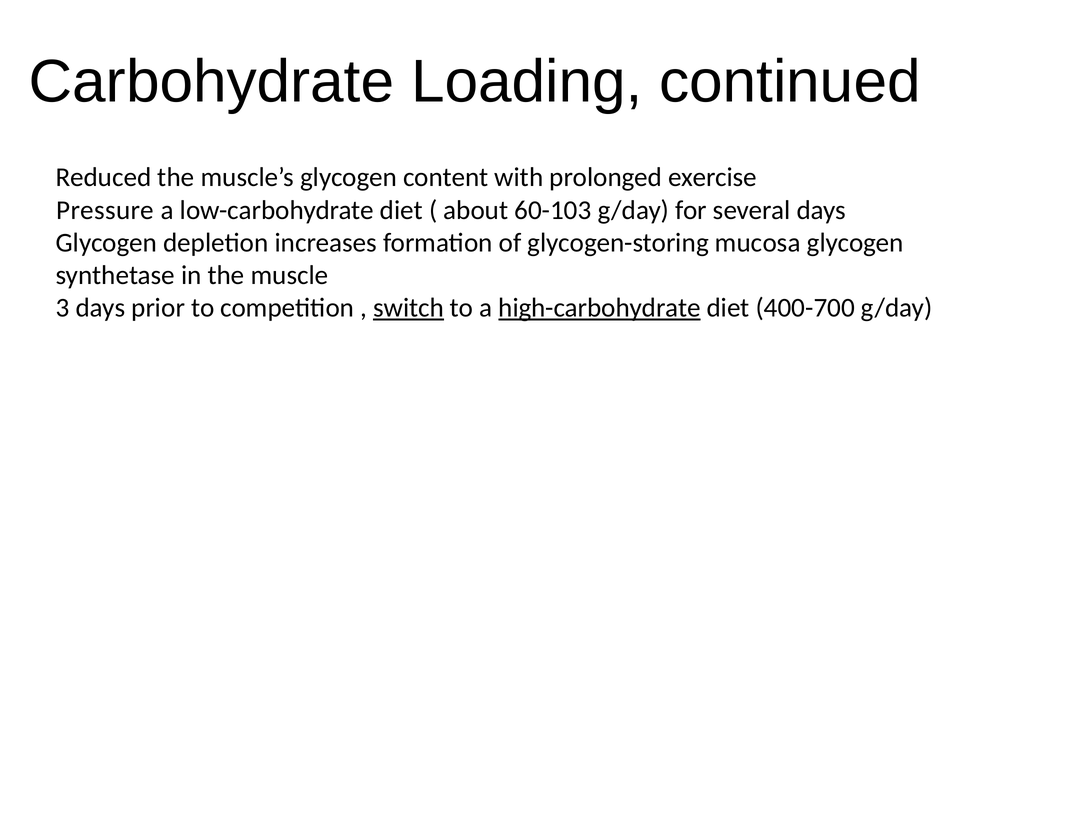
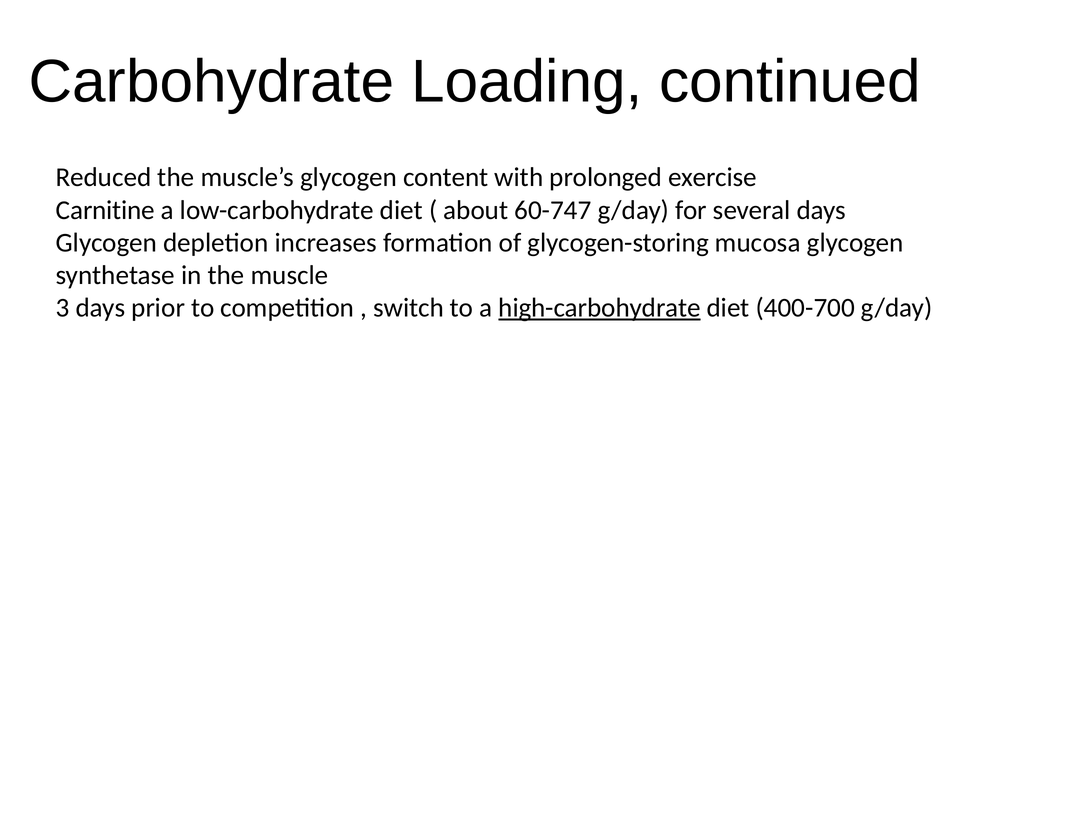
Pressure: Pressure -> Carnitine (105, 210)
60-103: 60-103 -> 60-747 (553, 210)
switch underline: present -> none (409, 308)
